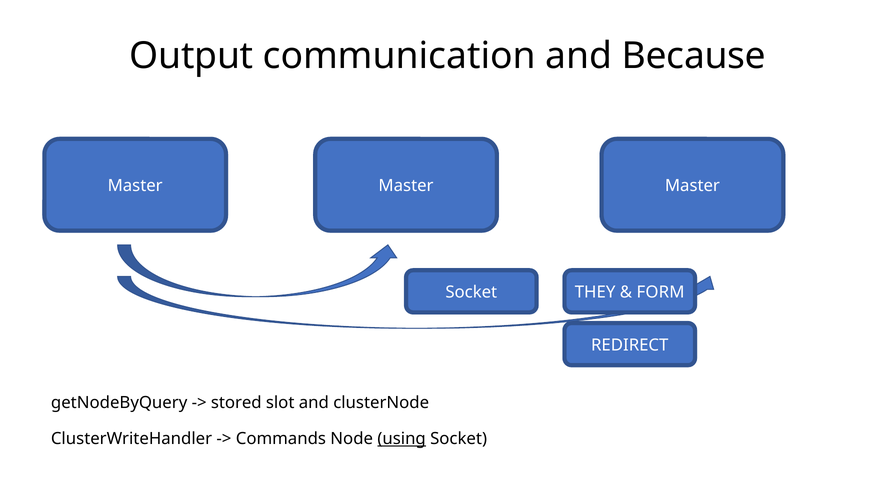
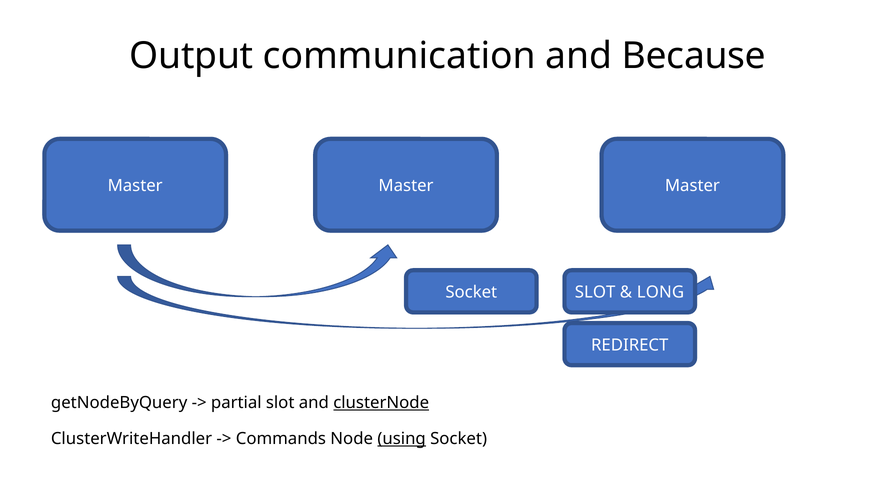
Socket THEY: THEY -> SLOT (595, 293)
FORM: FORM -> LONG (661, 293)
stored: stored -> partial (236, 403)
clusterNode underline: none -> present (381, 403)
